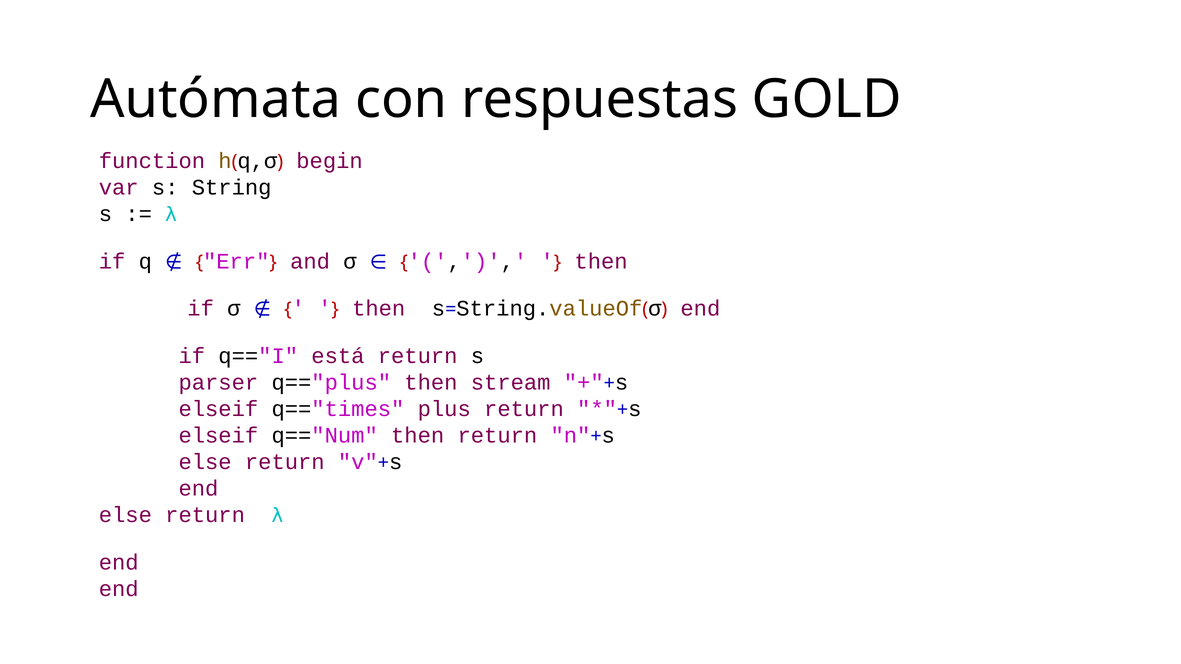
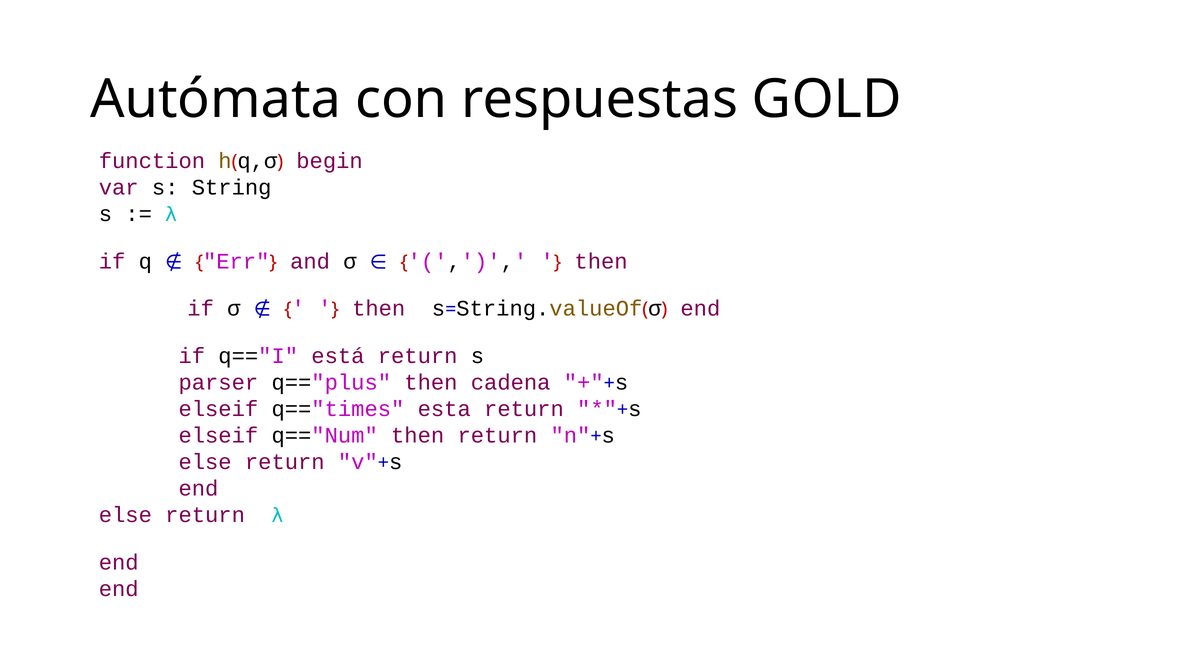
stream: stream -> cadena (511, 383)
plus: plus -> esta (444, 409)
